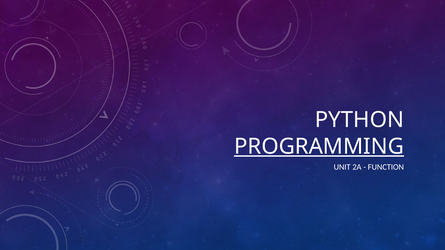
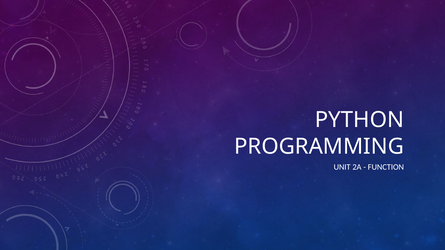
PROGRAMMING underline: present -> none (319, 147)
